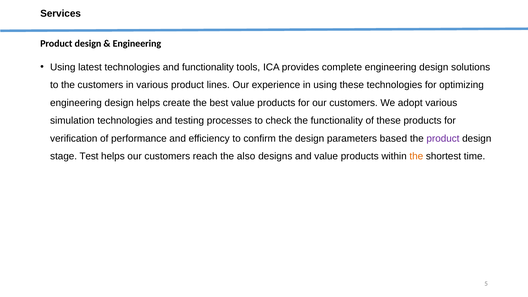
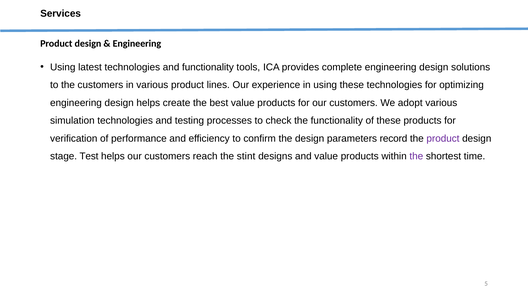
based: based -> record (394, 138)
also: also -> stint (246, 156)
the colour: orange -> purple (416, 156)
